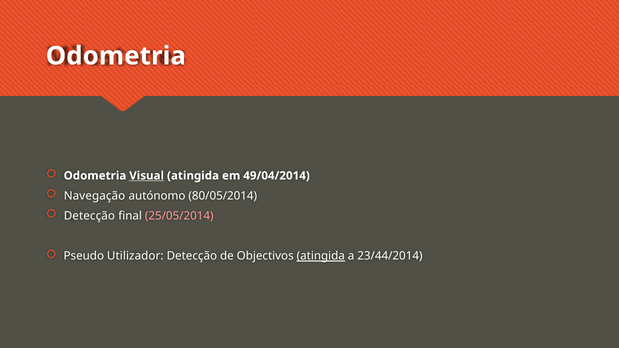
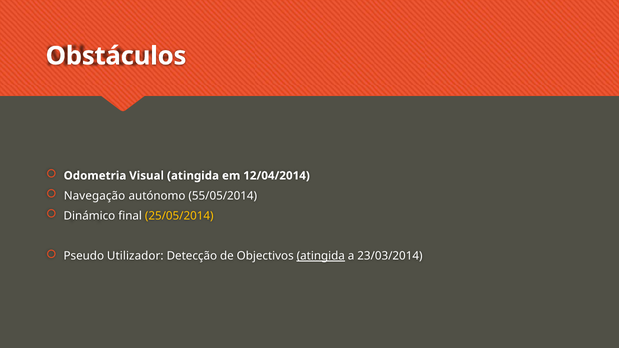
Odometria: Odometria -> Obstáculos (116, 56)
Visual underline: present -> none (147, 176)
49/04/2014: 49/04/2014 -> 12/04/2014 (277, 176)
80/05/2014: 80/05/2014 -> 55/05/2014 (223, 196)
Detecção: Detecção -> Dinámico (89, 216)
25/05/2014 colour: pink -> yellow (179, 216)
23/44/2014: 23/44/2014 -> 23/03/2014 (390, 256)
